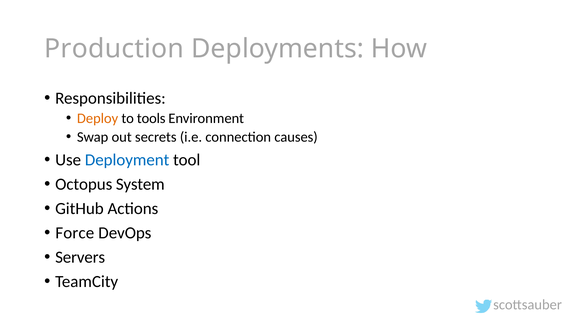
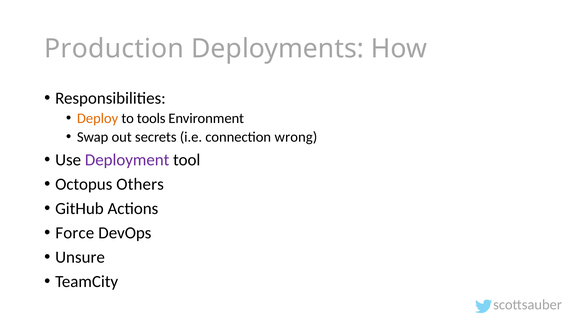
causes: causes -> wrong (296, 137)
Deployment colour: blue -> purple (127, 160)
System: System -> Others (140, 184)
Servers: Servers -> Unsure (80, 257)
